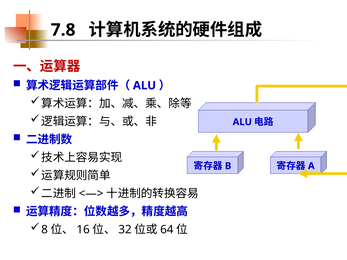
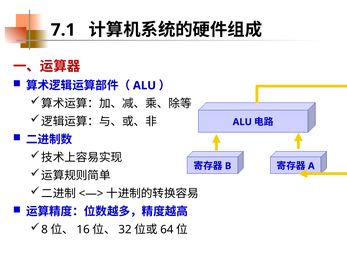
7.8: 7.8 -> 7.1 (63, 30)
